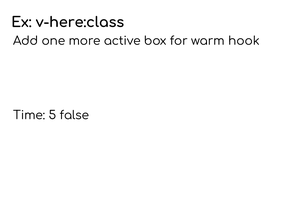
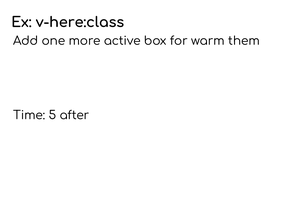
hook: hook -> them (244, 41)
false: false -> after (74, 116)
